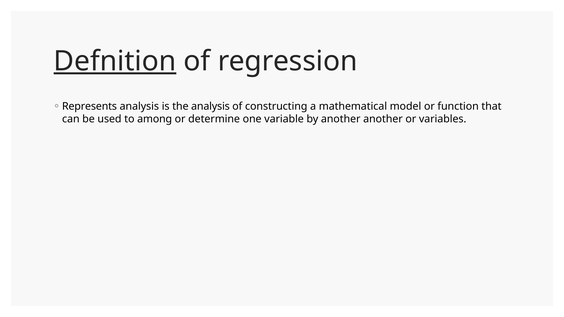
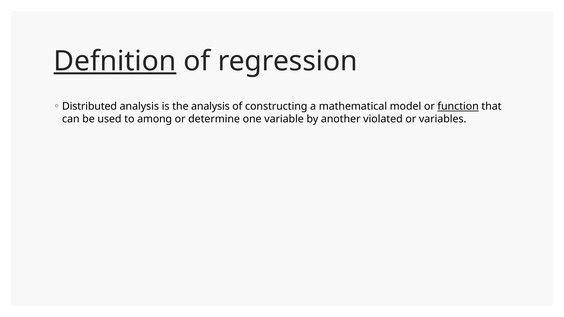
Represents: Represents -> Distributed (89, 106)
function underline: none -> present (458, 106)
another another: another -> violated (383, 119)
